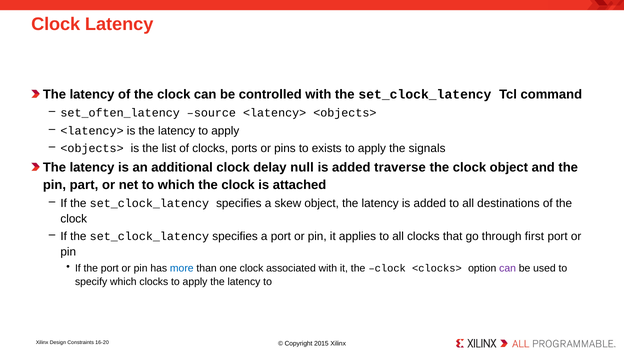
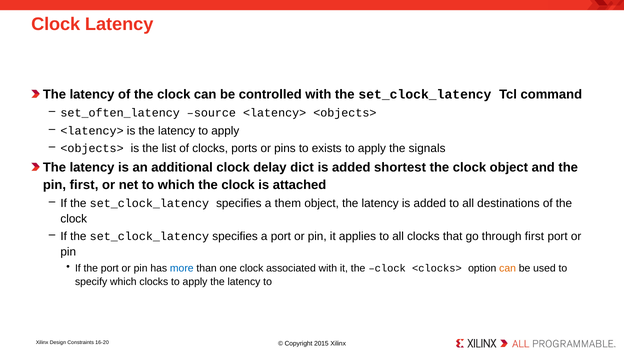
null: null -> dict (302, 168)
traverse: traverse -> shortest (400, 168)
pin part: part -> first (84, 185)
skew: skew -> them (288, 203)
can colour: purple -> orange (508, 268)
